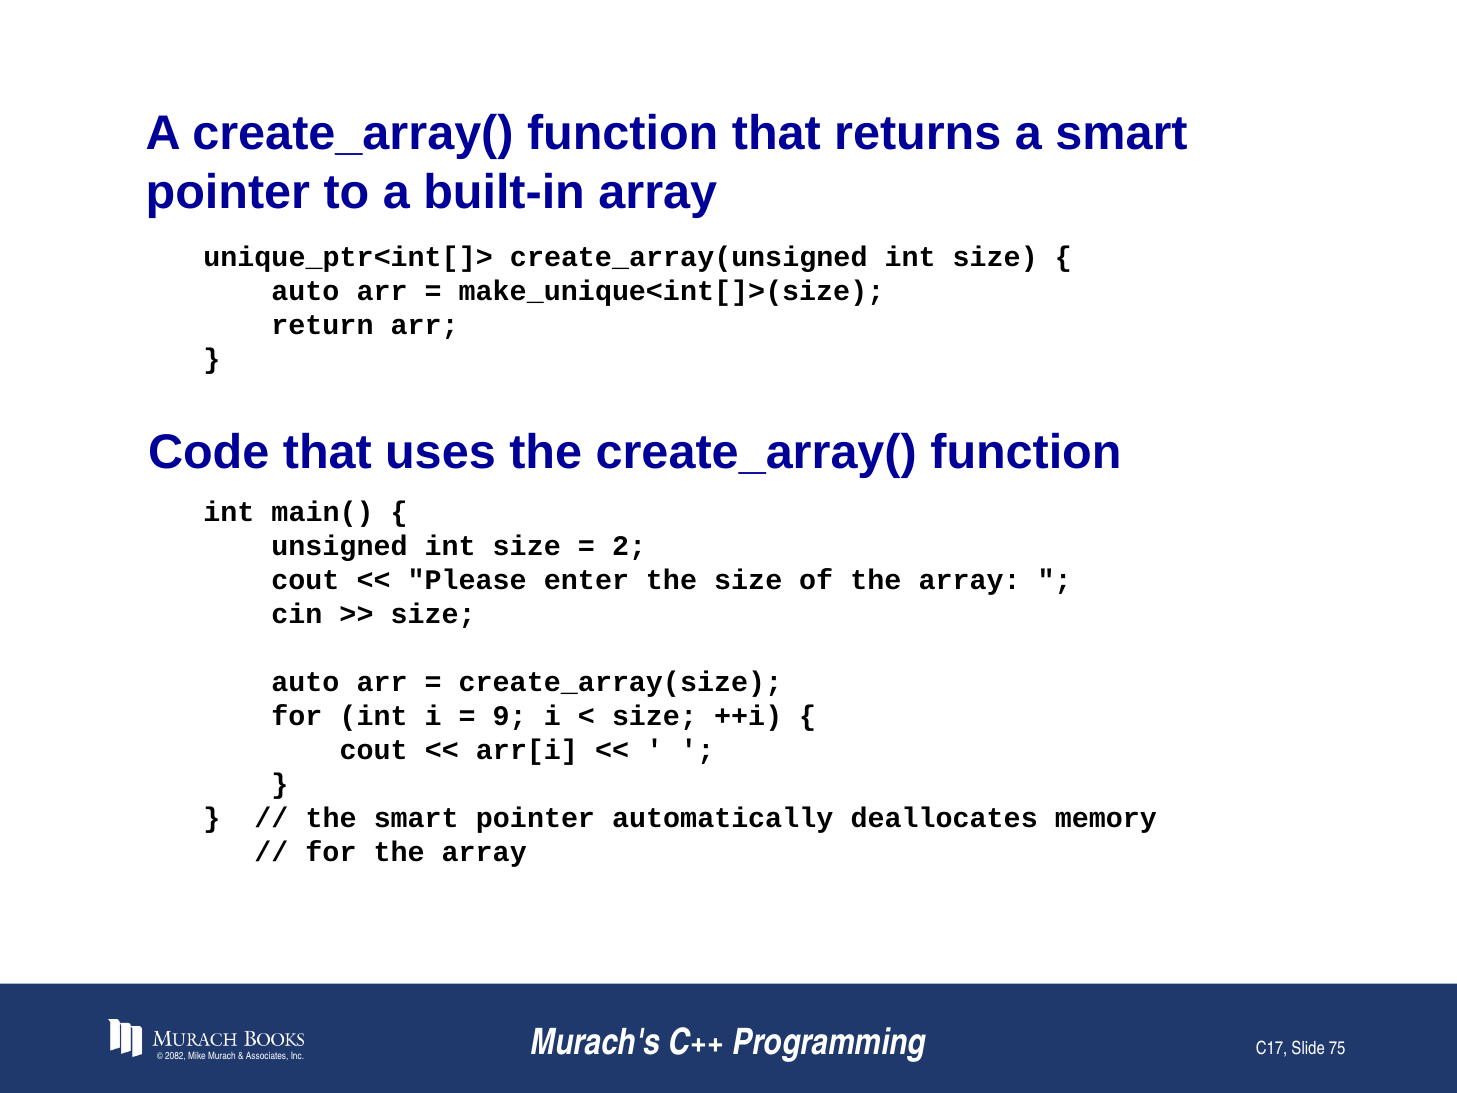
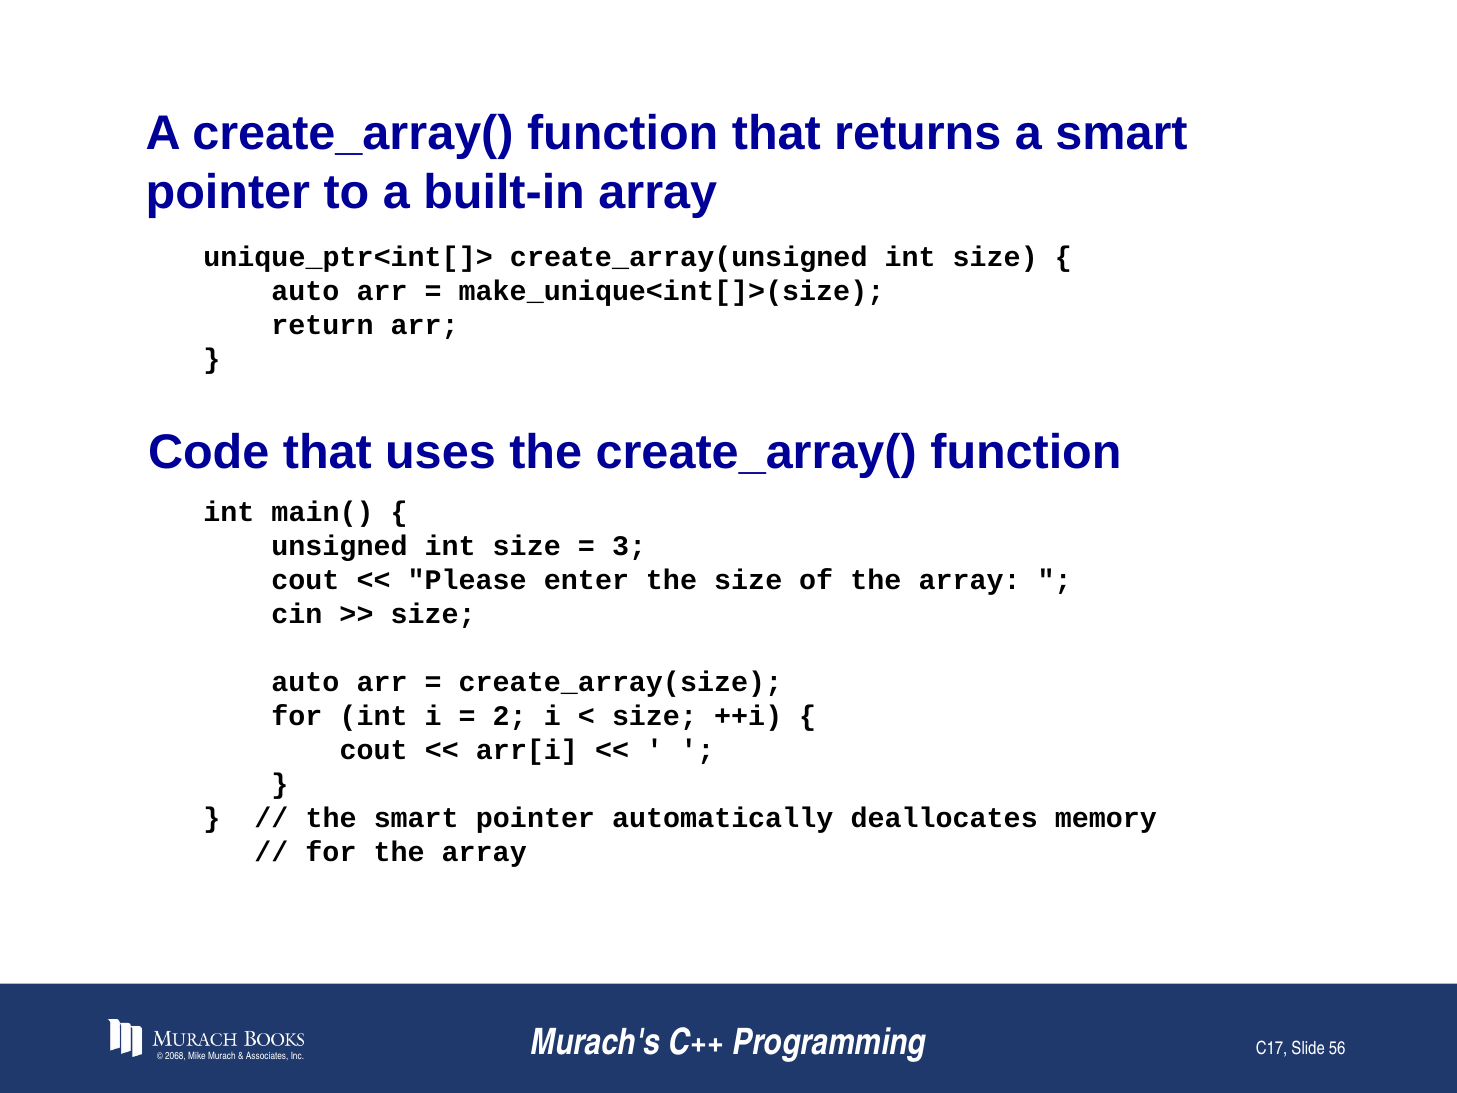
2: 2 -> 3 (629, 546)
9: 9 -> 2 (510, 716)
2082: 2082 -> 2068 (175, 1056)
75: 75 -> 56 (1337, 1048)
